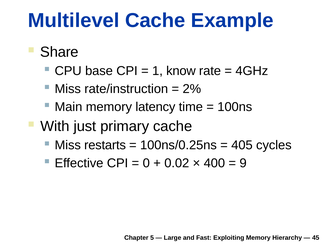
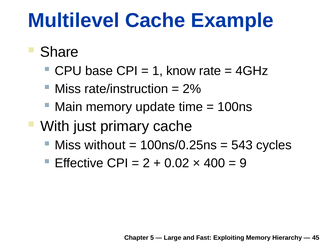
latency: latency -> update (155, 107)
restarts: restarts -> without (105, 145)
405: 405 -> 543 (242, 145)
0: 0 -> 2 (146, 163)
